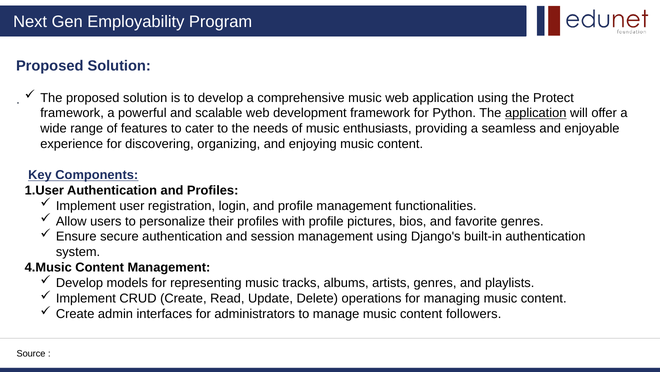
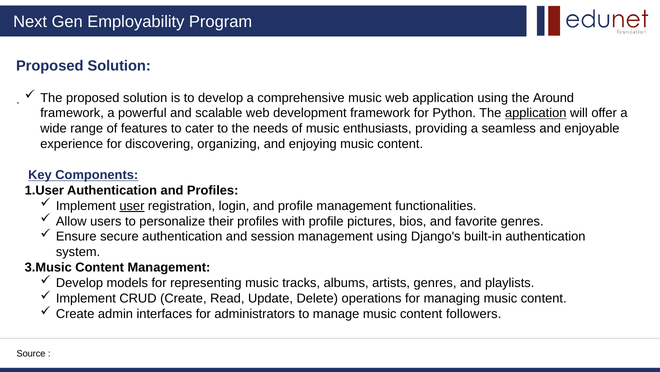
Protect: Protect -> Around (554, 98)
user underline: none -> present (132, 205)
4.Music: 4.Music -> 3.Music (48, 267)
